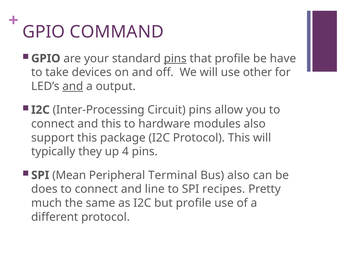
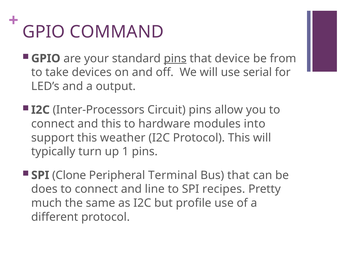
that profile: profile -> device (232, 58)
have: have -> from (283, 58)
other: other -> serial (258, 72)
and underline: present -> none (73, 86)
Inter-Processing: Inter-Processing -> Inter-Processors (99, 110)
modules also: also -> into (255, 124)
package: package -> weather (123, 138)
they: they -> turn (90, 152)
4: 4 -> 1 (125, 152)
Mean: Mean -> Clone (69, 175)
Bus also: also -> that (238, 175)
